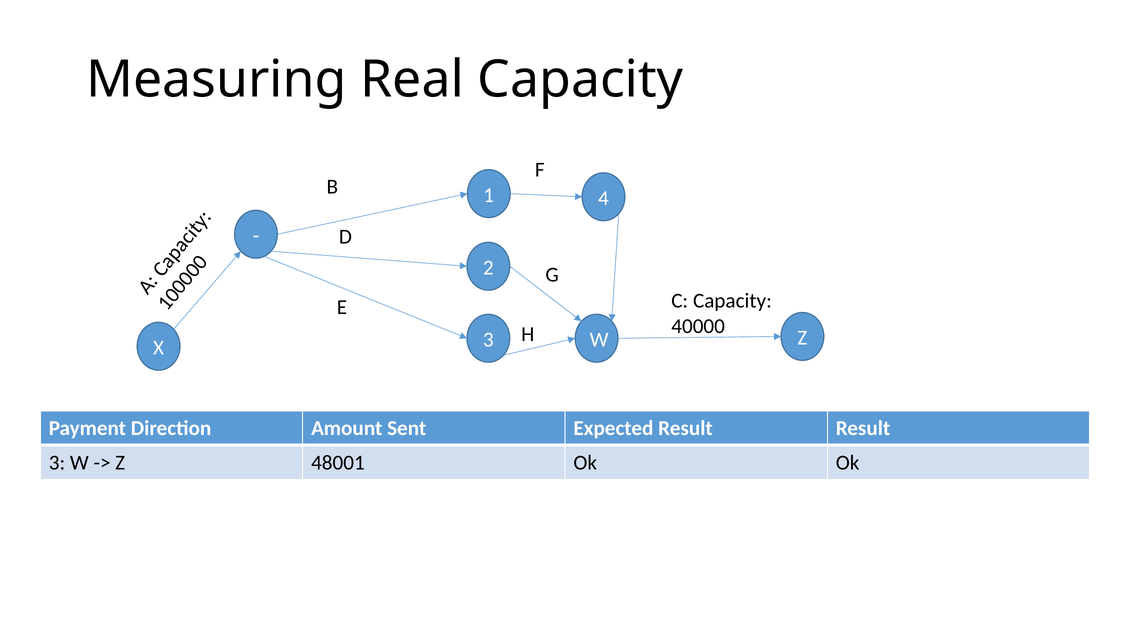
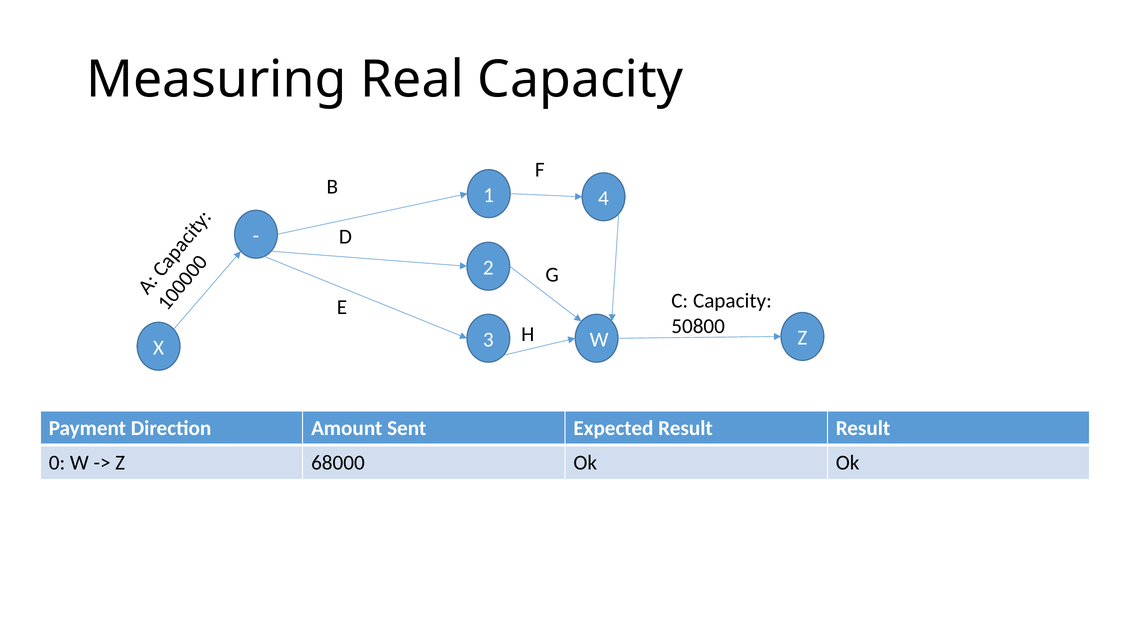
40000: 40000 -> 50800 (698, 327)
3: 3 -> 0 (57, 463)
48001: 48001 -> 68000 (338, 463)
